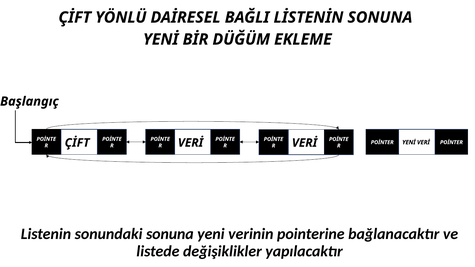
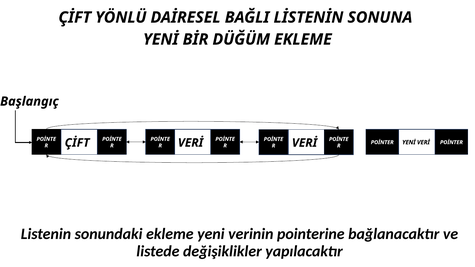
sonundaki sonuna: sonuna -> ekleme (170, 234)
